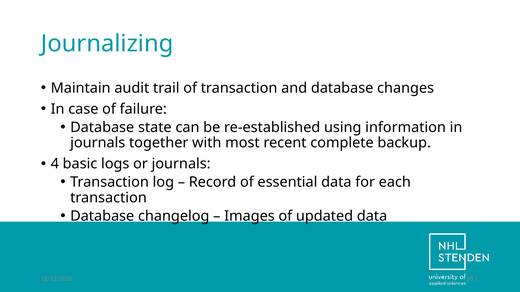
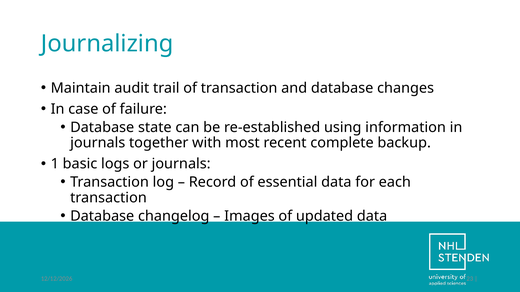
4: 4 -> 1 (55, 164)
